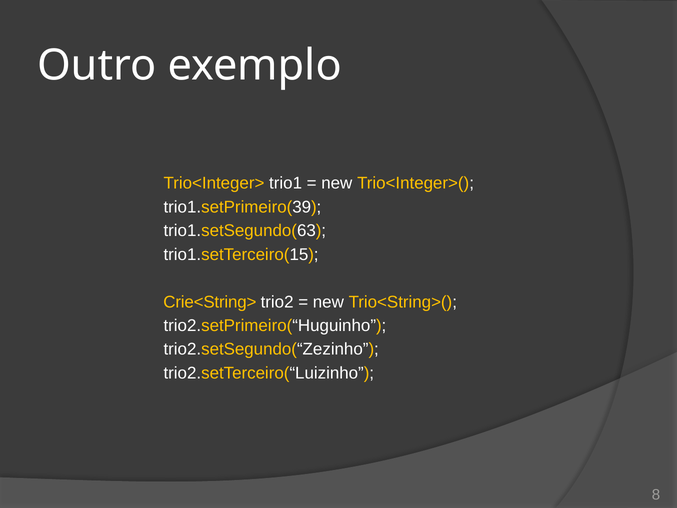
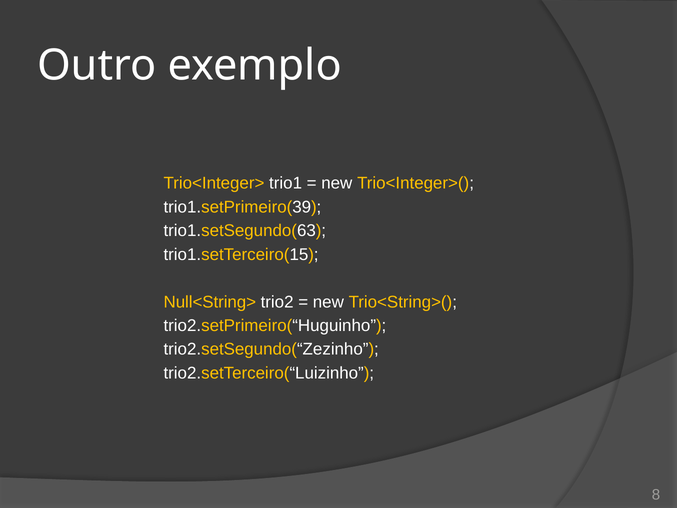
Crie<String>: Crie<String> -> Null<String> (210, 302)
